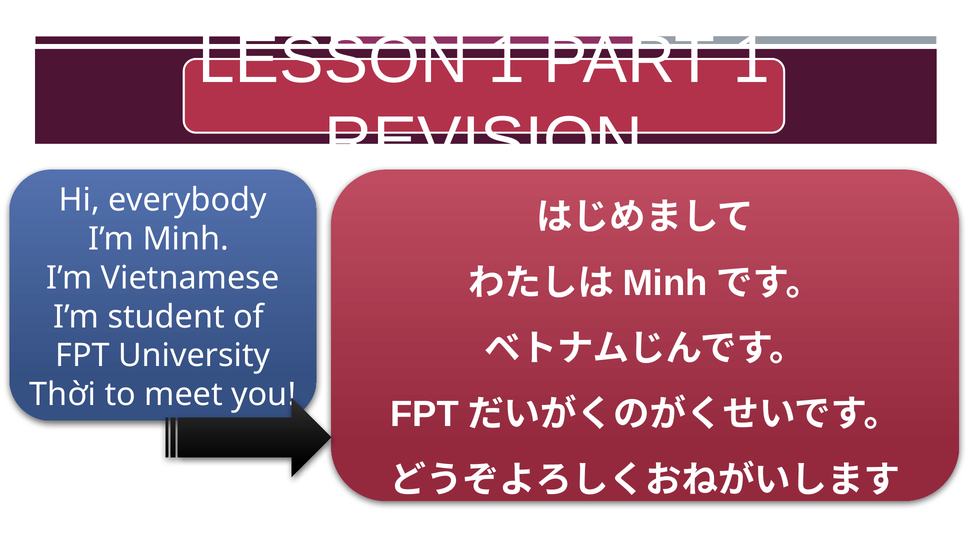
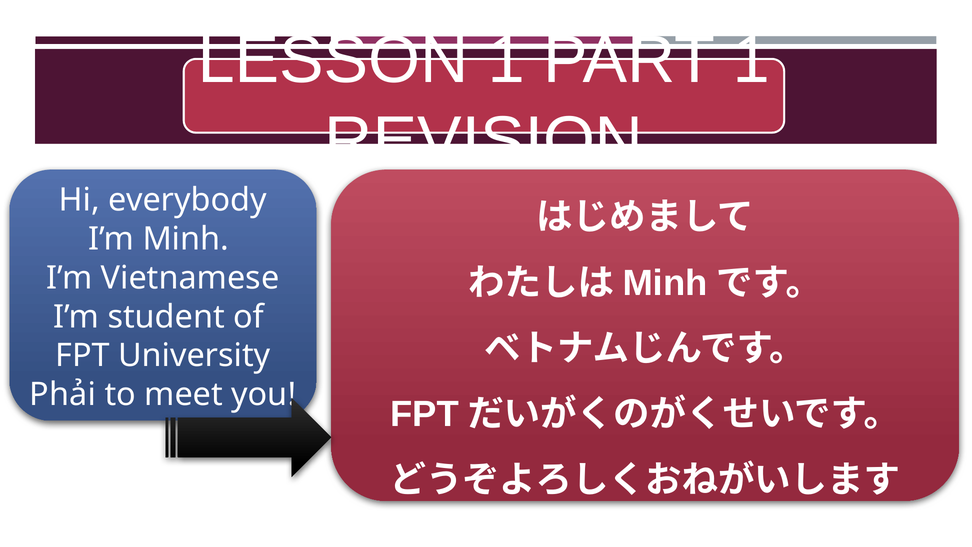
Thời: Thời -> Phải (63, 394)
